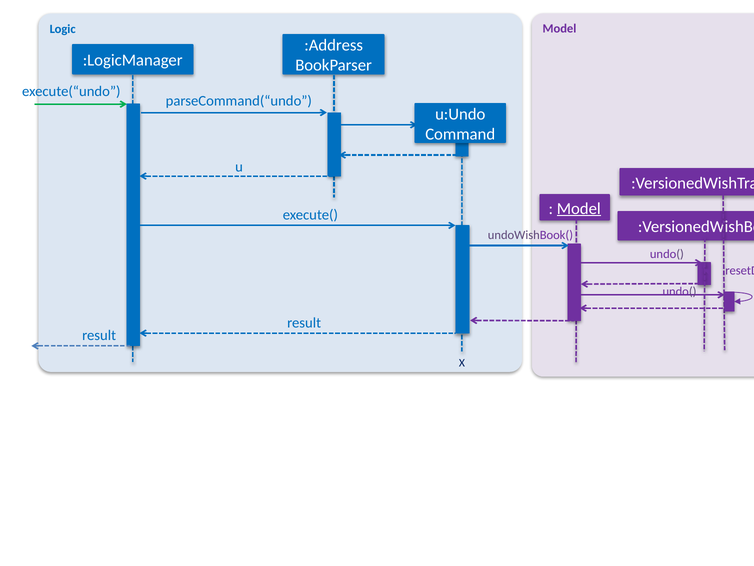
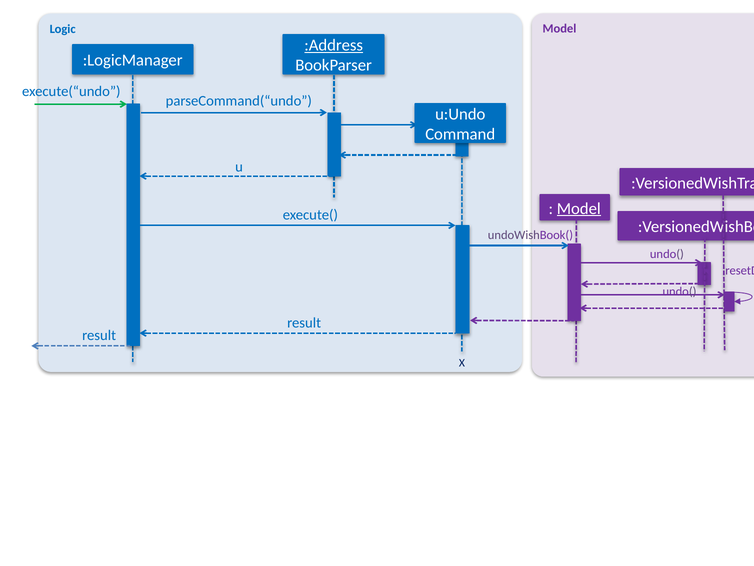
:Address underline: none -> present (334, 45)
